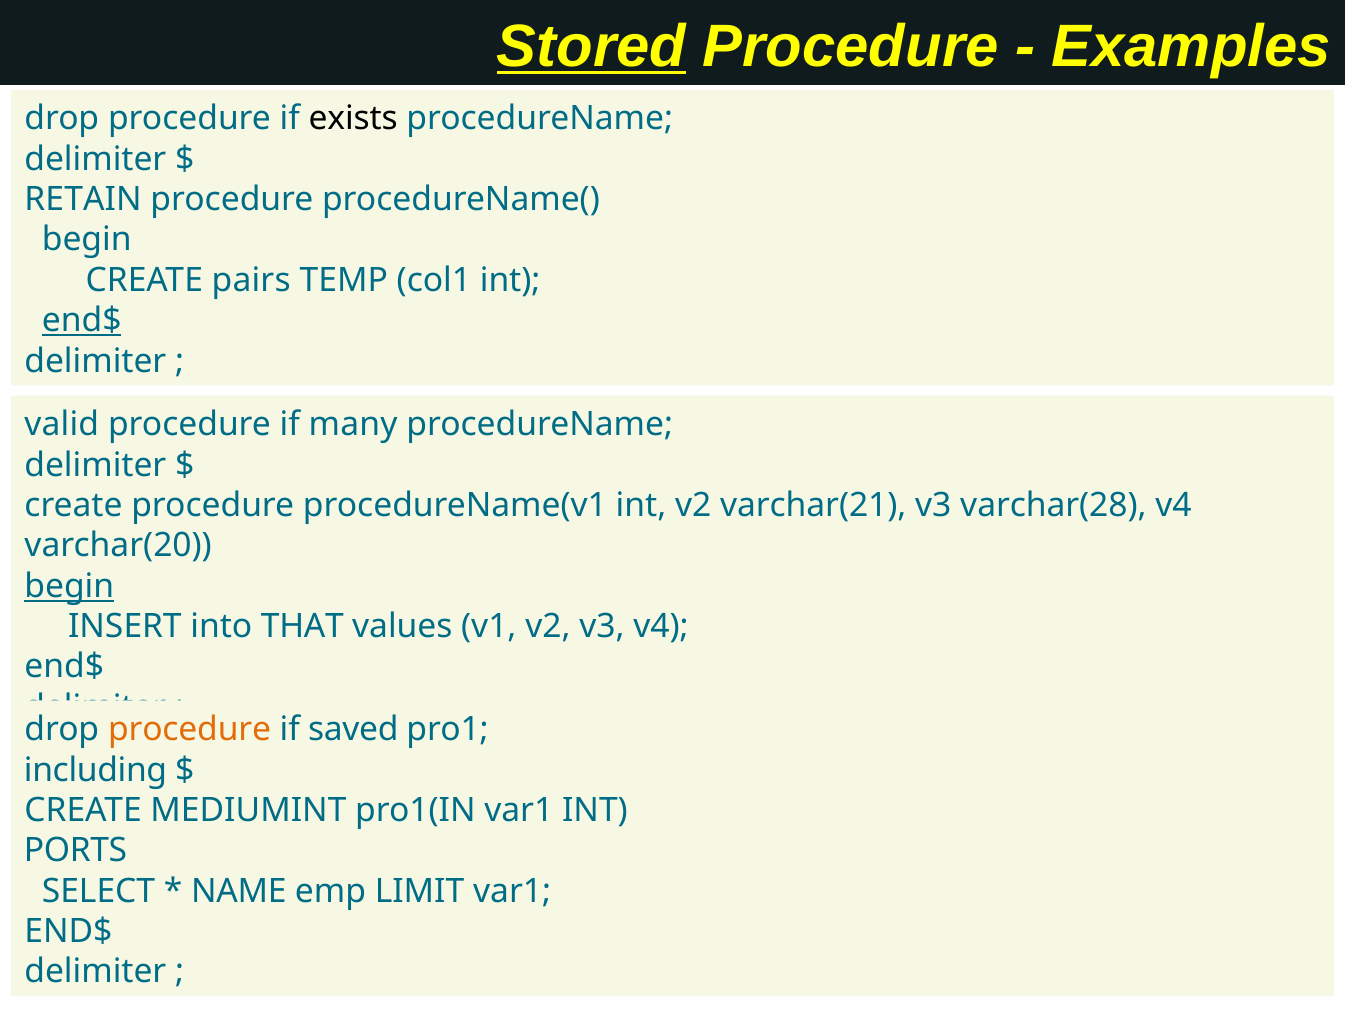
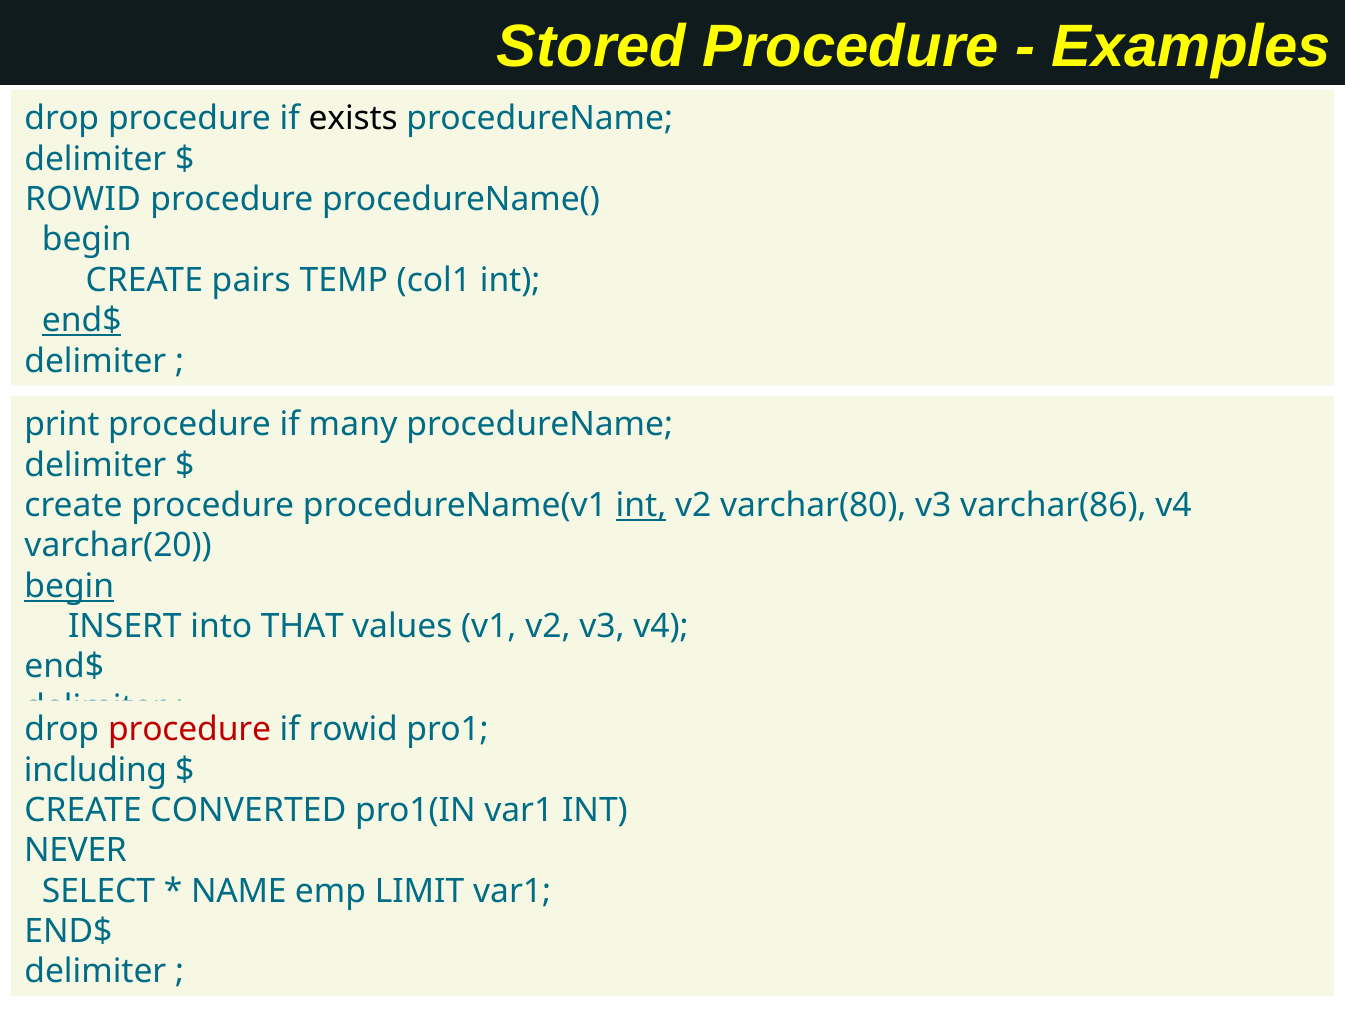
Stored underline: present -> none (592, 47)
RETAIN: RETAIN -> ROWID (83, 199)
valid: valid -> print (62, 425)
int underline: none -> present (641, 505)
varchar(21: varchar(21 -> varchar(80 (813, 505)
varchar(28: varchar(28 -> varchar(86 (1053, 505)
procedure colour: orange -> red (190, 729)
if saved: saved -> rowid (353, 729)
MEDIUMINT: MEDIUMINT -> CONVERTED (248, 810)
PORTS: PORTS -> NEVER (75, 850)
